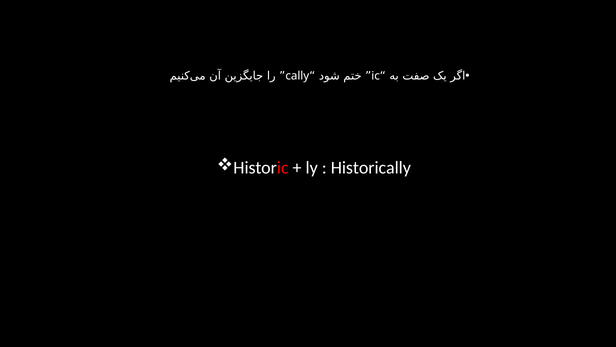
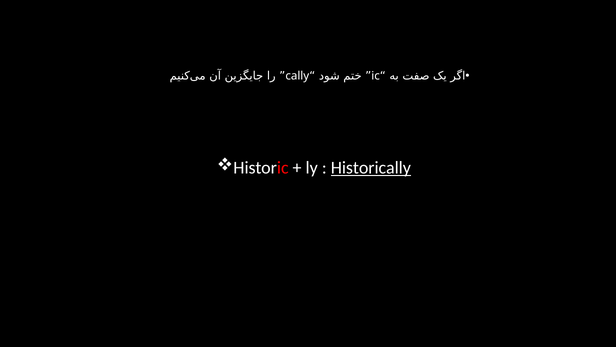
Historically underline: none -> present (371, 167)
